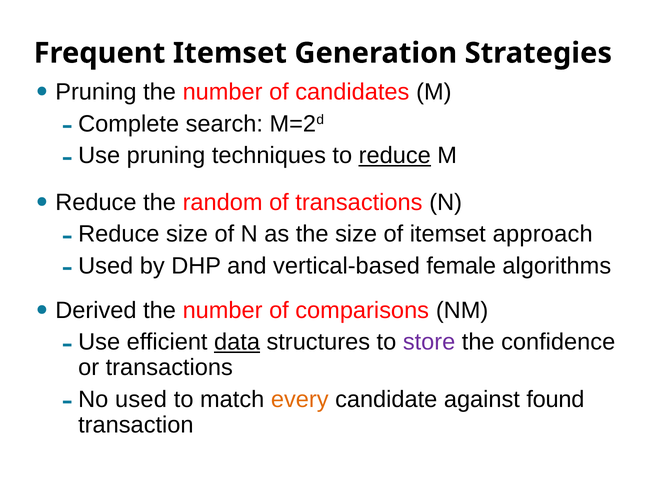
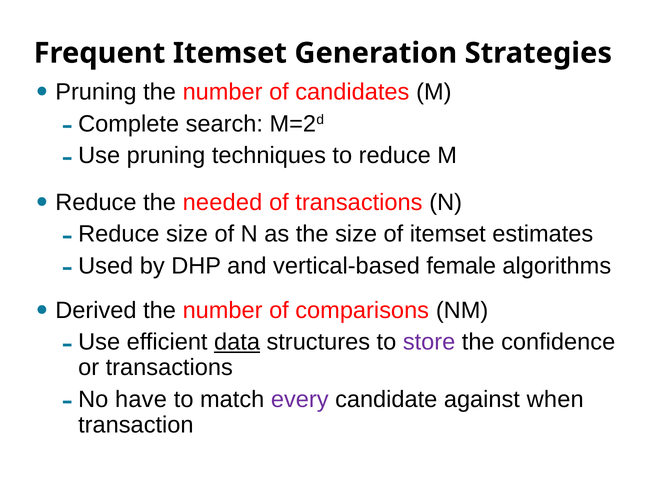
reduce underline: present -> none (395, 156)
random: random -> needed (222, 202)
approach: approach -> estimates (543, 234)
No used: used -> have (141, 399)
every colour: orange -> purple (300, 399)
found: found -> when (555, 399)
